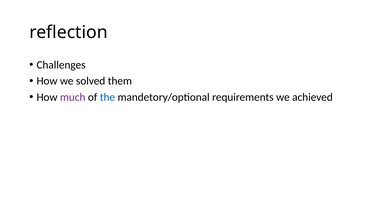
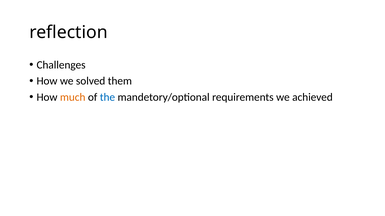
much colour: purple -> orange (73, 97)
